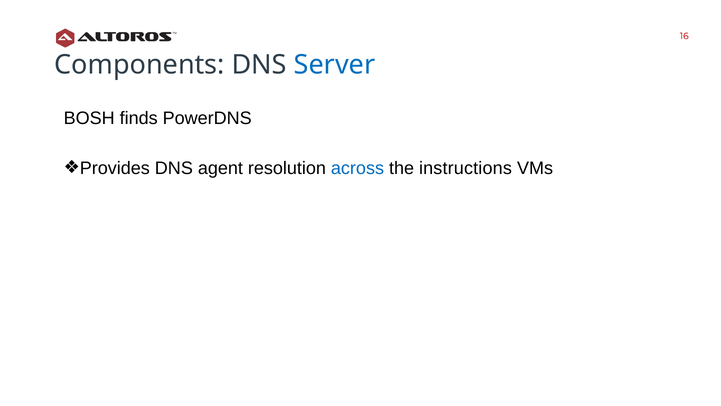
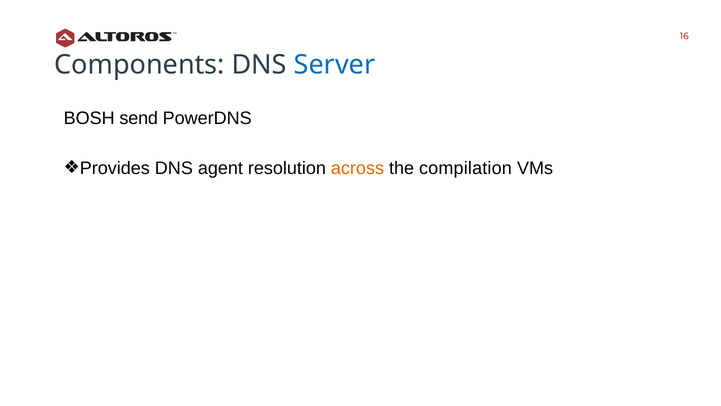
finds: finds -> send (139, 118)
across colour: blue -> orange (357, 168)
instructions: instructions -> compilation (465, 168)
